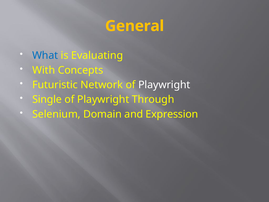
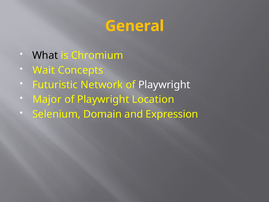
What colour: blue -> black (45, 55)
Evaluating: Evaluating -> Chromium (97, 55)
With: With -> Wait (44, 70)
Single: Single -> Major (47, 99)
Through: Through -> Location (153, 99)
